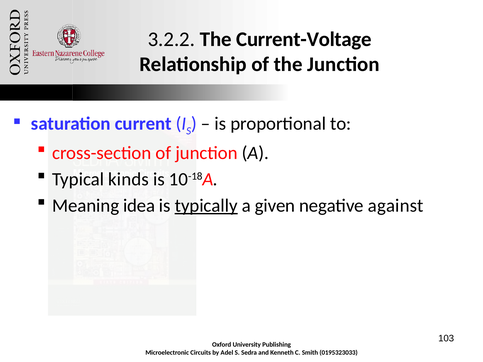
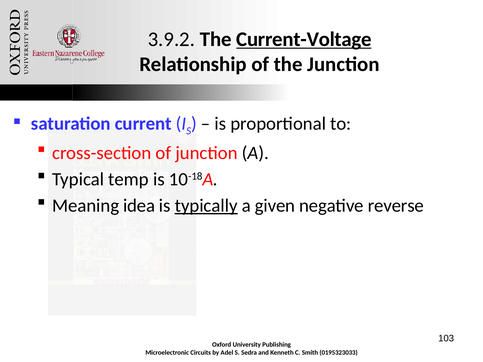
3.2.2: 3.2.2 -> 3.9.2 (171, 39)
Current-Voltage underline: none -> present (304, 39)
kinds: kinds -> temp (129, 179)
against: against -> reverse (396, 206)
